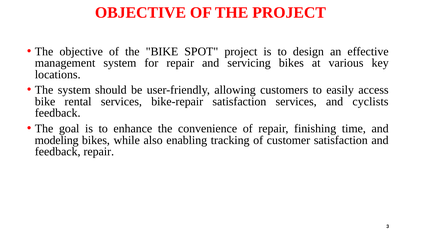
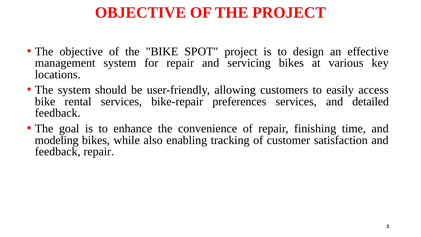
bike-repair satisfaction: satisfaction -> preferences (239, 101)
cyclists: cyclists -> detailed (371, 101)
